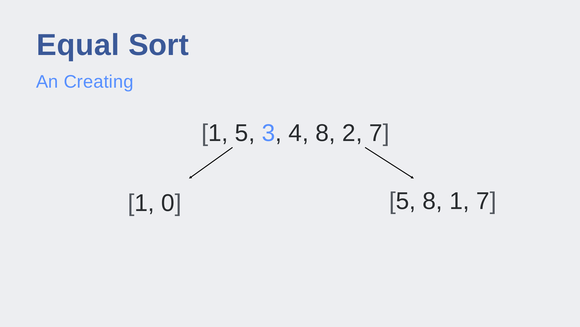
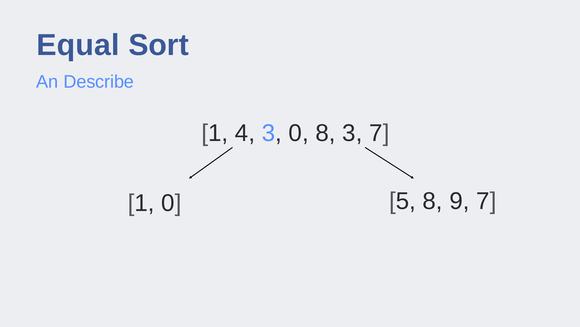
Creating: Creating -> Describe (99, 82)
1 5: 5 -> 4 (245, 133)
3 4: 4 -> 0 (299, 133)
8 2: 2 -> 3 (352, 133)
8 1: 1 -> 9 (459, 201)
